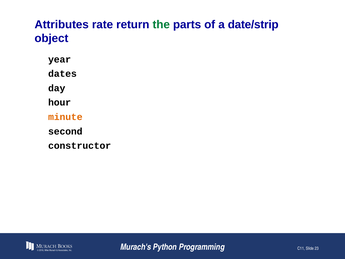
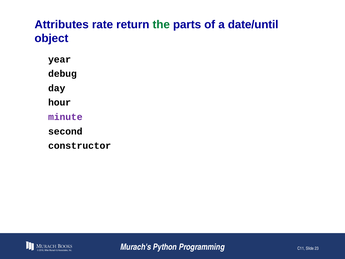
date/strip: date/strip -> date/until (253, 24)
dates: dates -> debug (62, 74)
minute colour: orange -> purple (65, 117)
